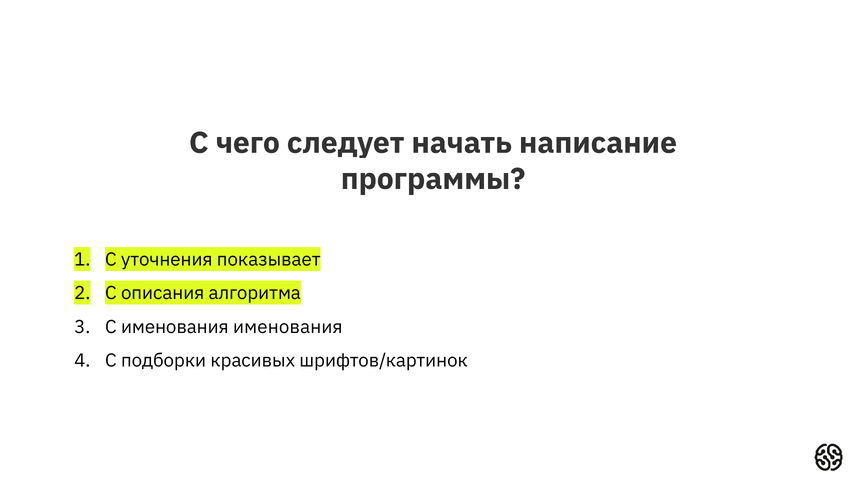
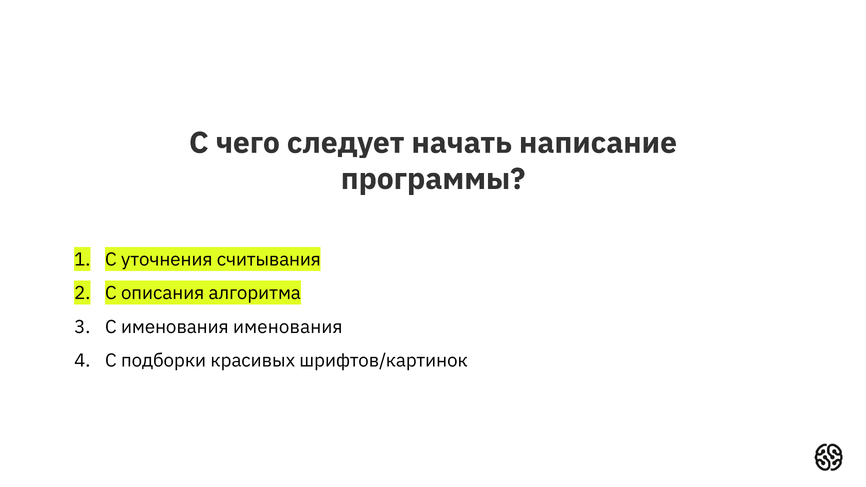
показывает: показывает -> считывания (269, 260)
